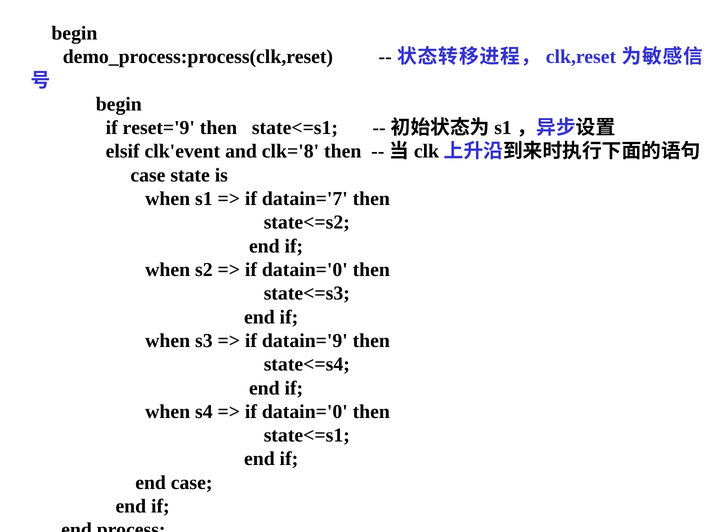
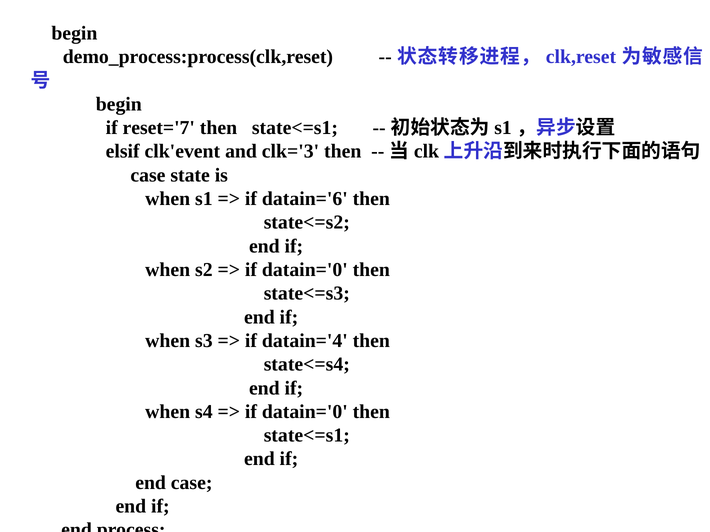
reset='9: reset='9 -> reset='7 (159, 128)
clk='8: clk='8 -> clk='3 (291, 152)
datain='7: datain='7 -> datain='6 (305, 199)
datain='9: datain='9 -> datain='4 (305, 341)
